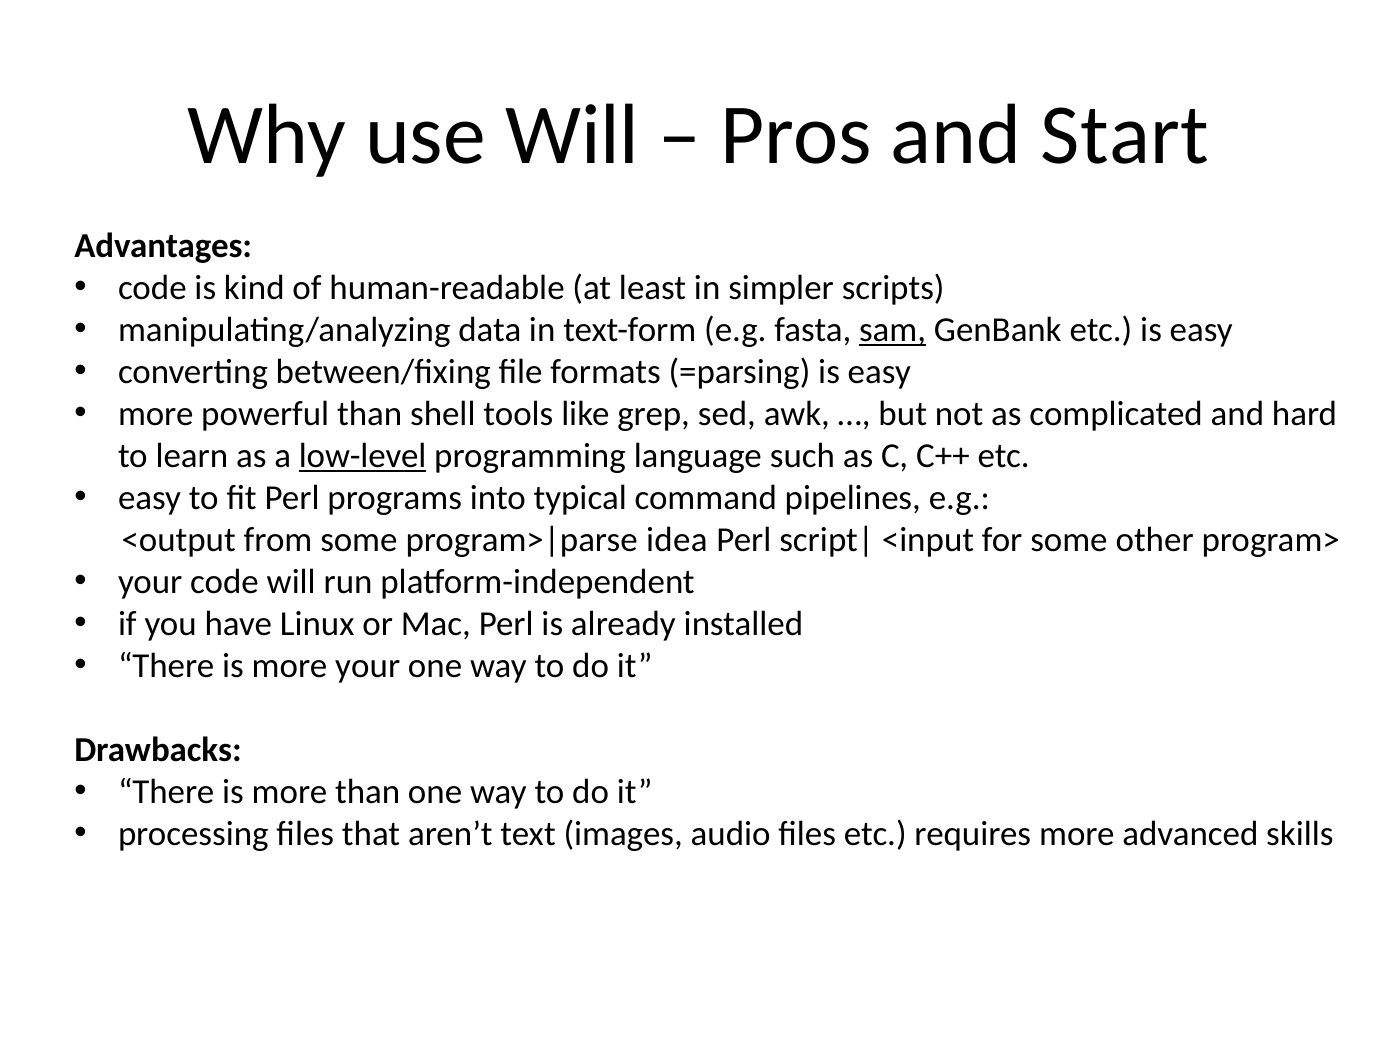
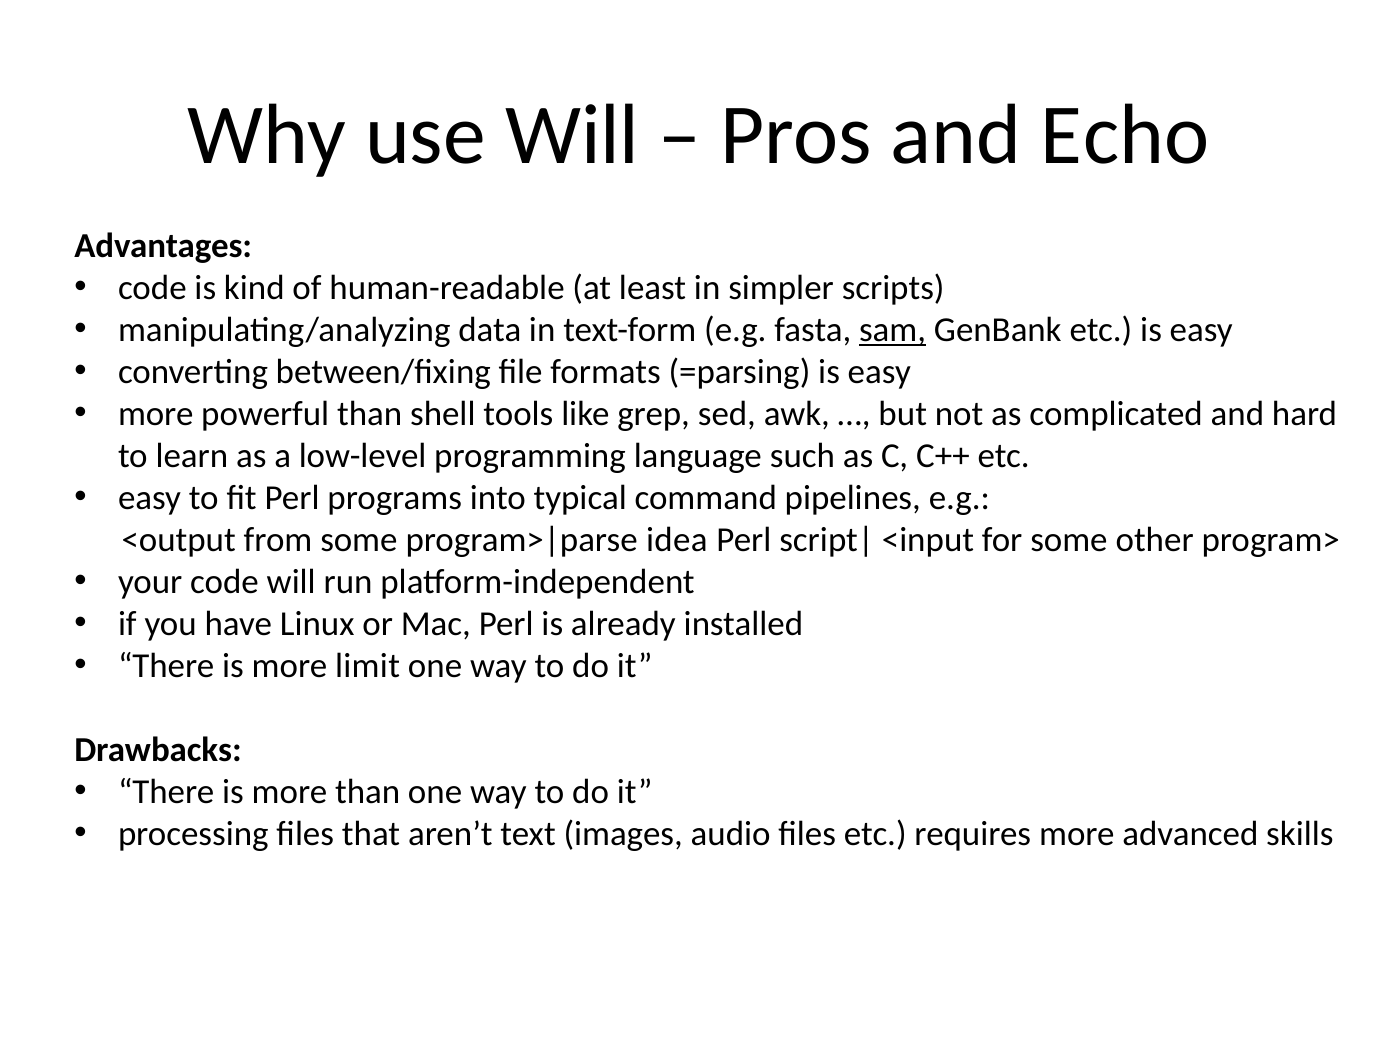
Start: Start -> Echo (1125, 135)
low-level underline: present -> none (363, 456)
more your: your -> limit (368, 666)
